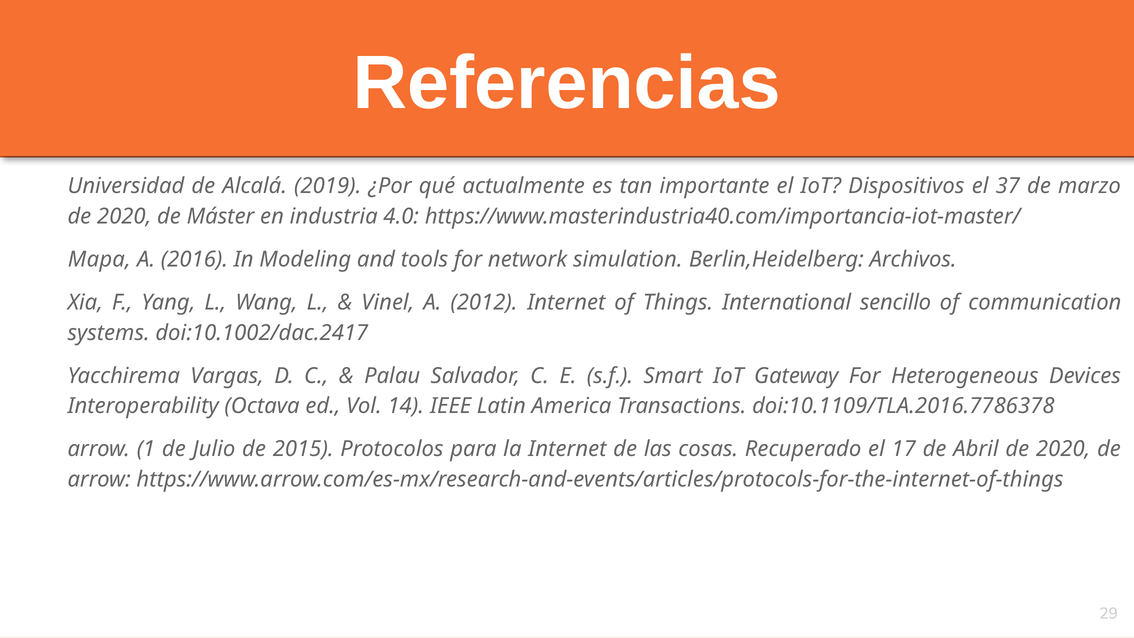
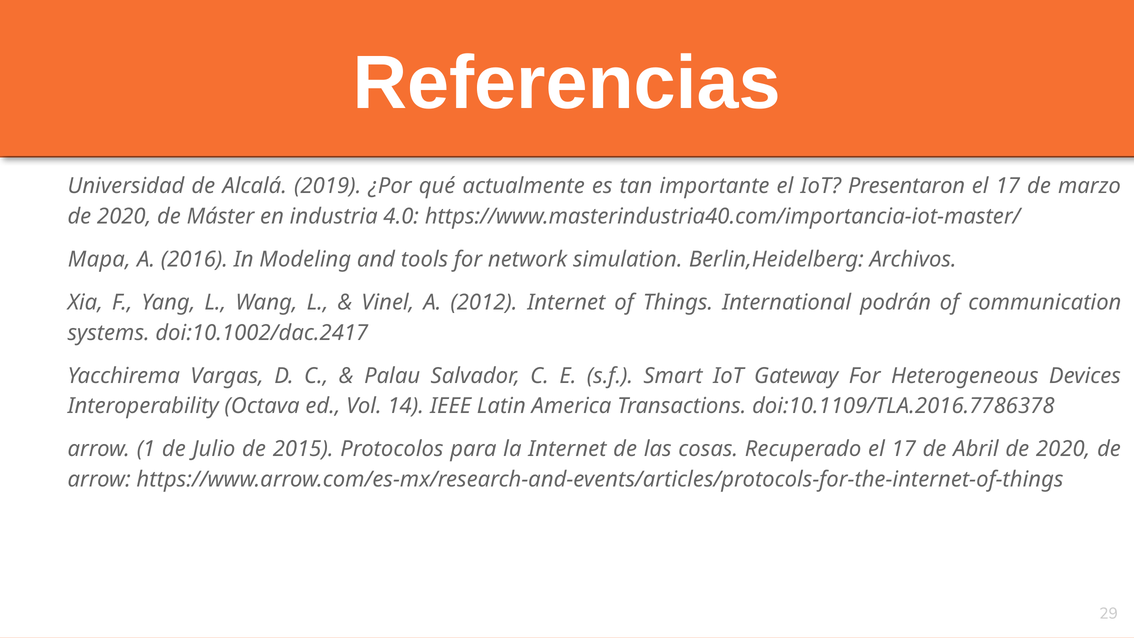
Dispositivos: Dispositivos -> Presentaron (906, 186)
37: 37 -> 17 (1008, 186)
sencillo: sencillo -> podrán (896, 302)
